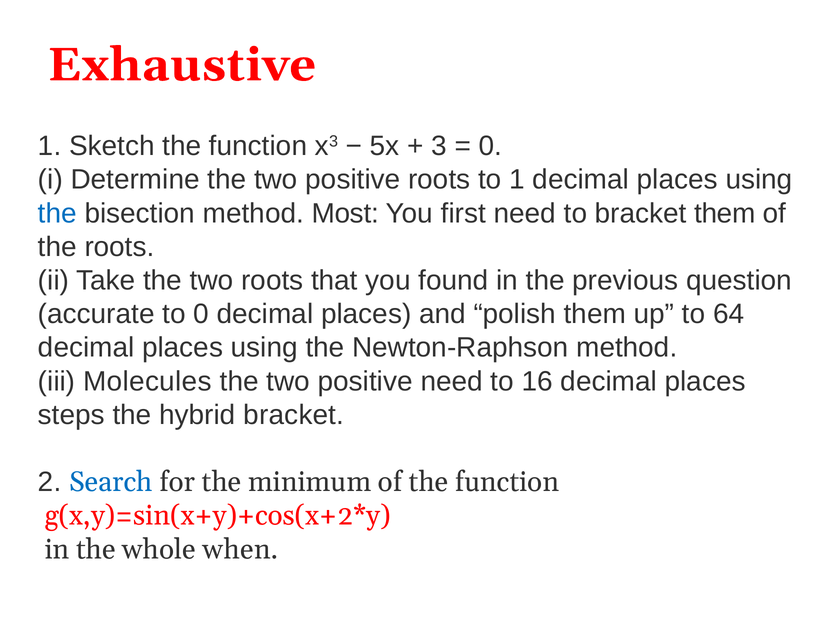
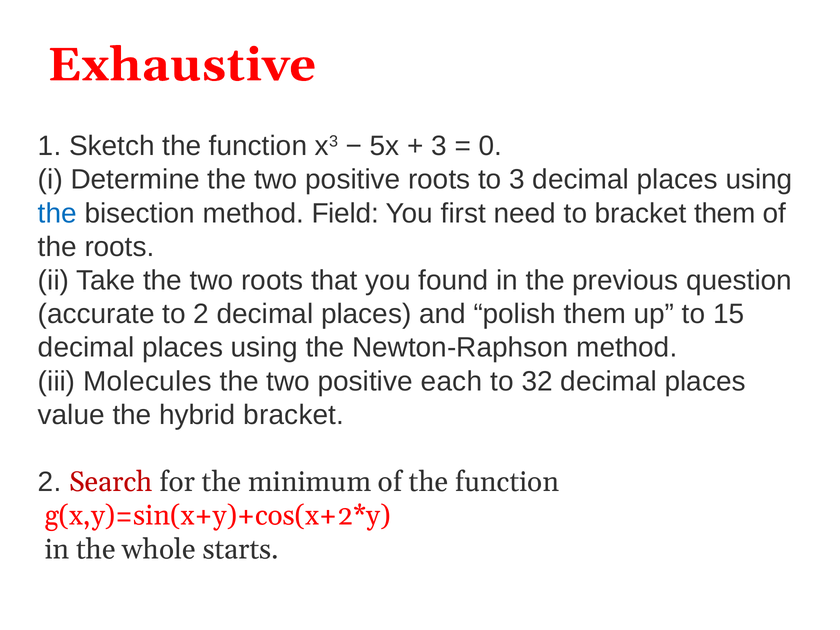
to 1: 1 -> 3 (517, 180)
Most: Most -> Field (345, 213)
to 0: 0 -> 2 (201, 314)
64: 64 -> 15 (729, 314)
positive need: need -> each (451, 381)
16: 16 -> 32 (537, 381)
steps: steps -> value (71, 415)
Search colour: blue -> red (111, 482)
when: when -> starts (241, 549)
